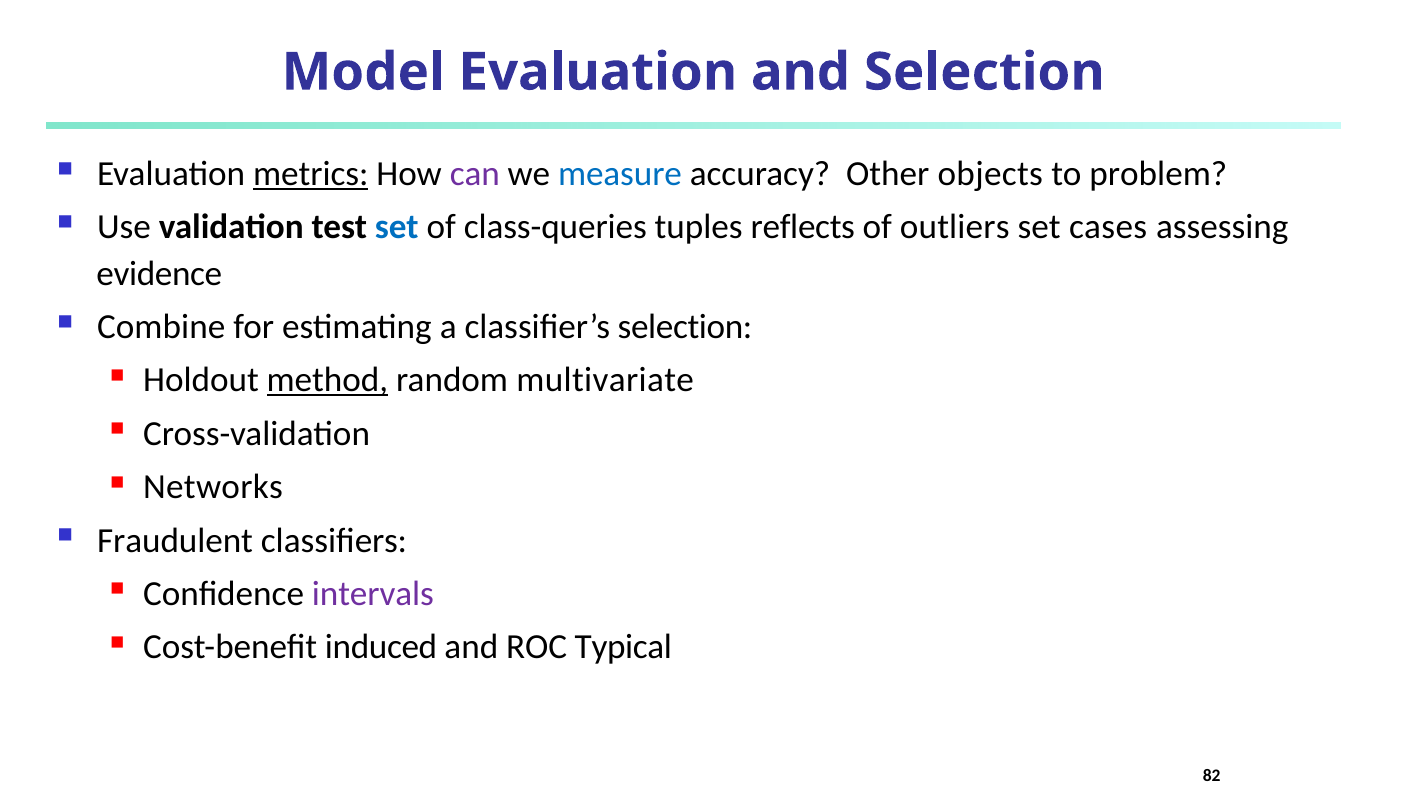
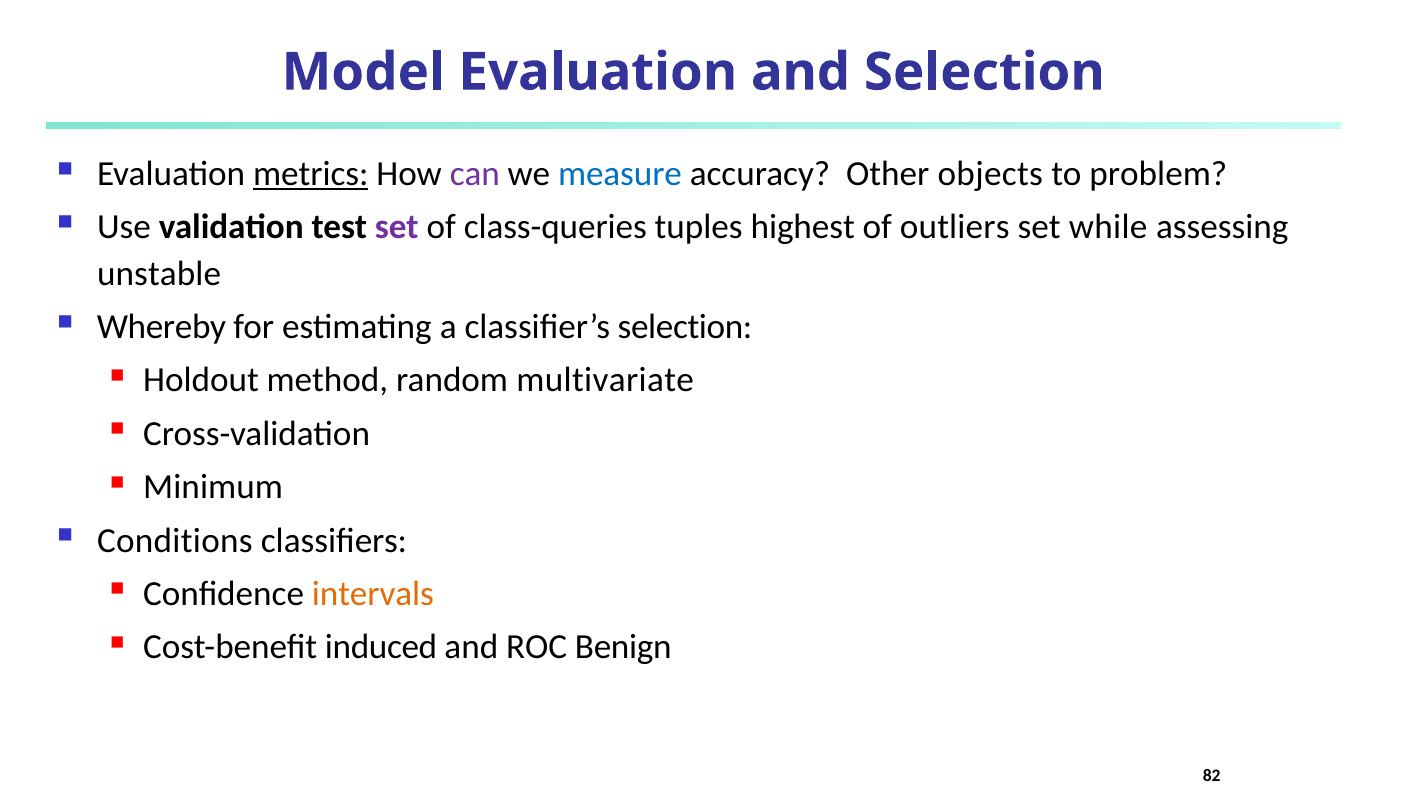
set colour: blue -> purple (397, 227)
reflects: reflects -> highest (803, 227)
cases: cases -> while (1108, 227)
evidence: evidence -> unstable (159, 274)
Combine: Combine -> Whereby (161, 327)
method underline: present -> none (327, 380)
Networks: Networks -> Minimum (213, 487)
Fraudulent: Fraudulent -> Conditions (175, 541)
intervals colour: purple -> orange (373, 594)
Typical: Typical -> Benign (623, 648)
